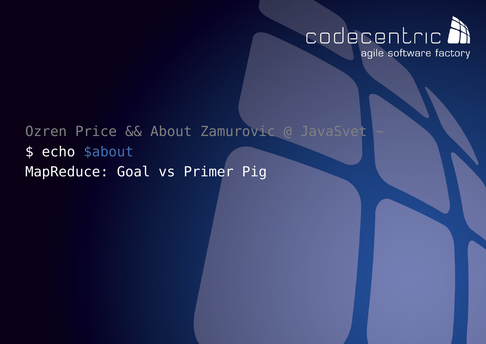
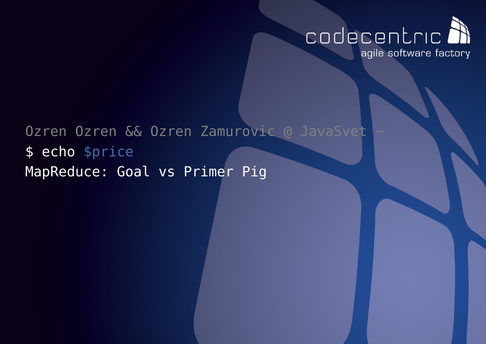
Ozren Price: Price -> Ozren (96, 132)
About: About -> Ozren (171, 132)
$about: $about -> $price (109, 152)
